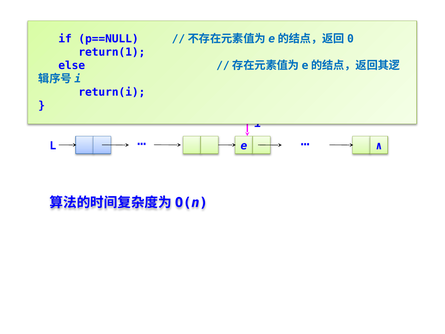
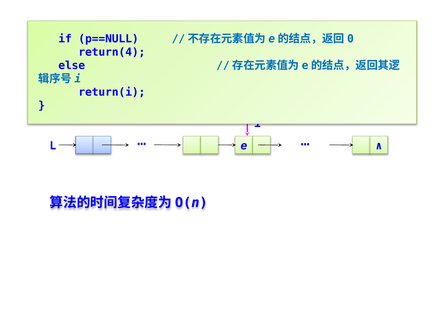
return(1: return(1 -> return(4 (112, 52)
